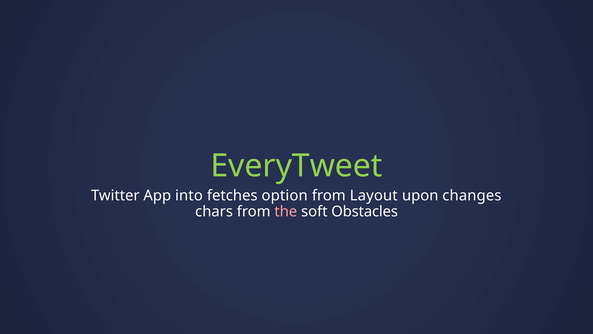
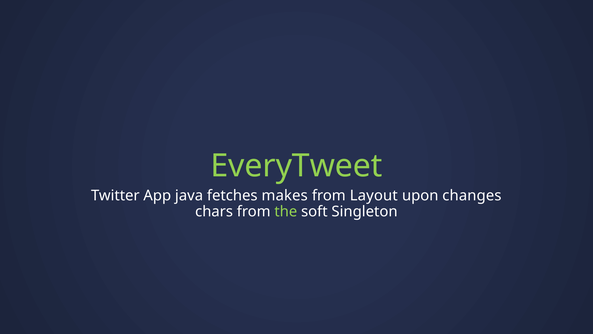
into: into -> java (189, 195)
option: option -> makes (285, 195)
the colour: pink -> light green (286, 211)
Obstacles: Obstacles -> Singleton (365, 211)
